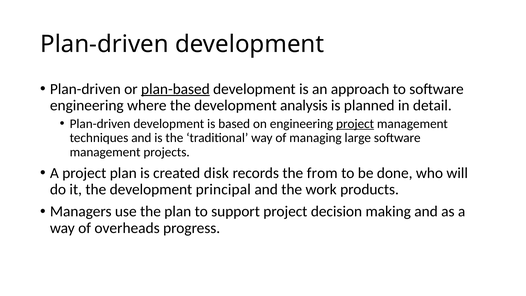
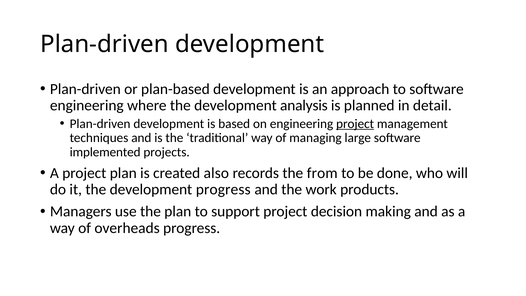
plan-based underline: present -> none (175, 89)
management: management -> implemented (105, 152)
disk: disk -> also (216, 173)
development principal: principal -> progress (223, 189)
